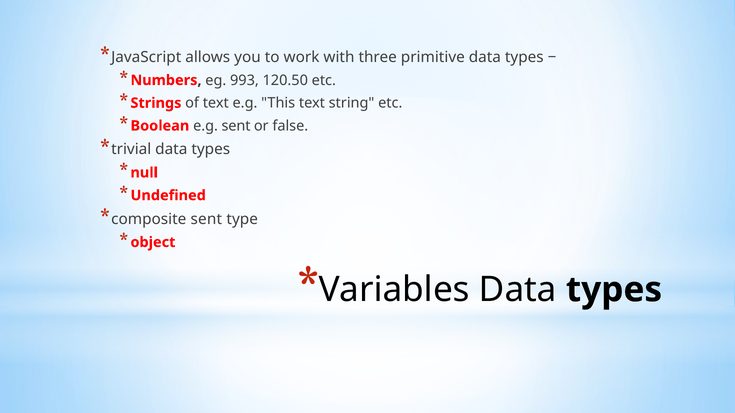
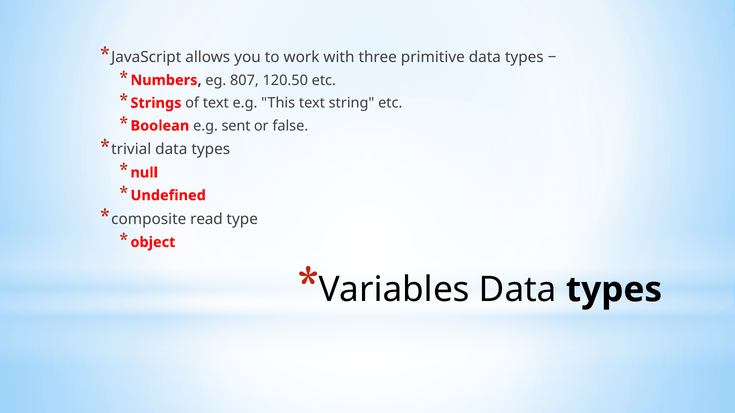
993: 993 -> 807 (244, 80)
composite sent: sent -> read (206, 219)
